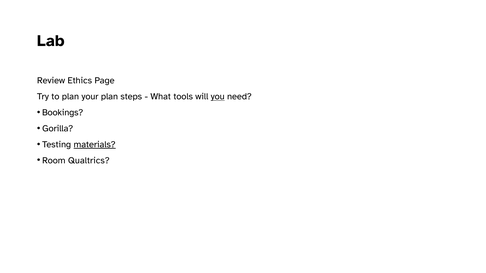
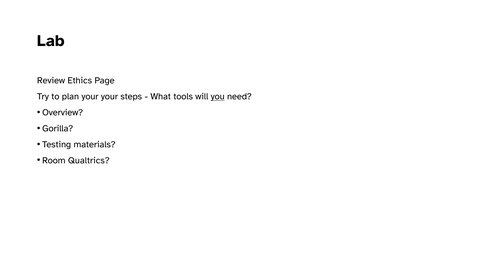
your plan: plan -> your (109, 97)
Bookings: Bookings -> Overview (63, 113)
materials underline: present -> none (95, 145)
